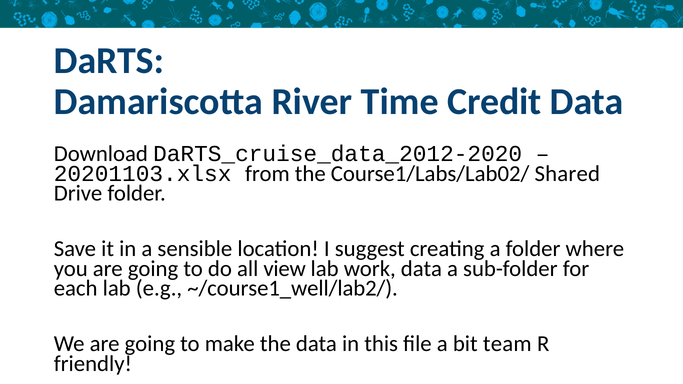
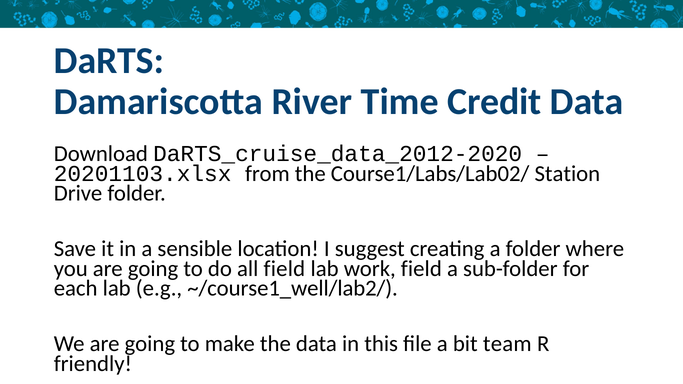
Shared: Shared -> Station (567, 174)
all view: view -> field (284, 269)
work data: data -> field (421, 269)
